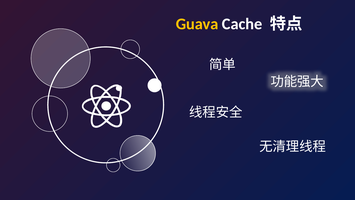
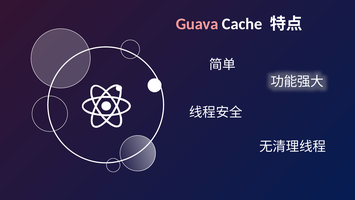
Guava colour: yellow -> pink (197, 24)
